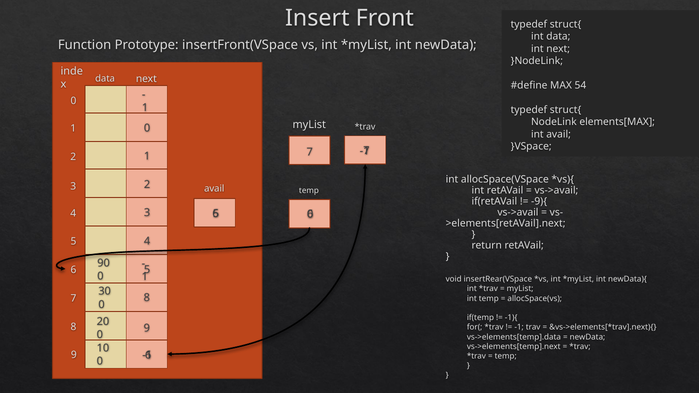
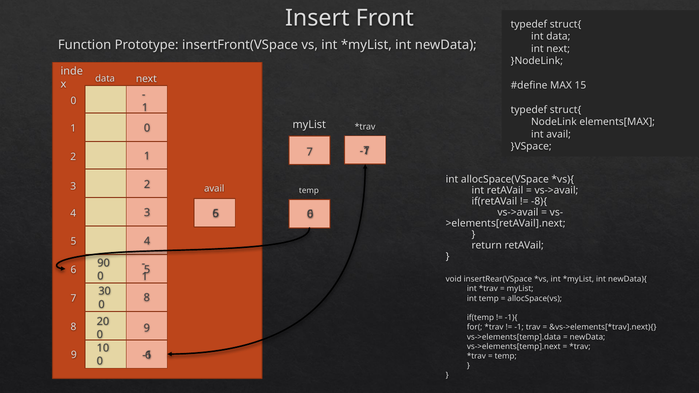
54: 54 -> 15 (580, 85)
-9){: -9){ -> -8){ (539, 201)
